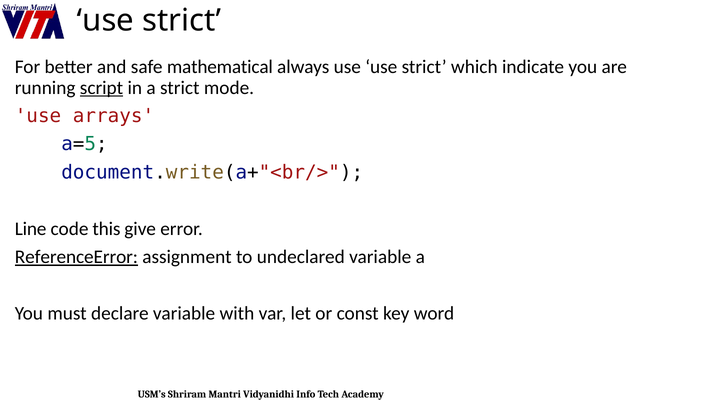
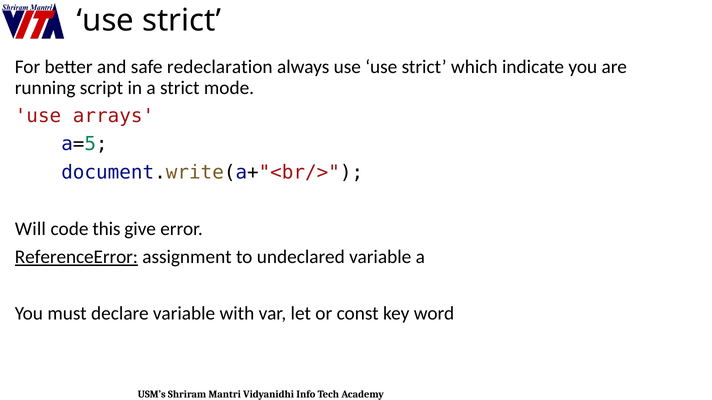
mathematical: mathematical -> redeclaration (220, 67)
script underline: present -> none (102, 88)
Line: Line -> Will (30, 229)
